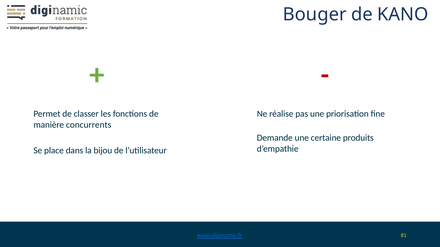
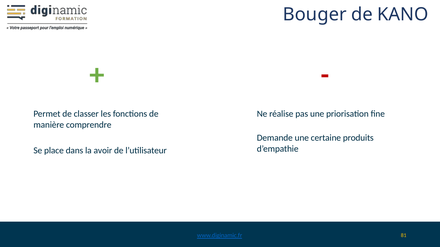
concurrents: concurrents -> comprendre (89, 125)
bijou: bijou -> avoir (103, 151)
